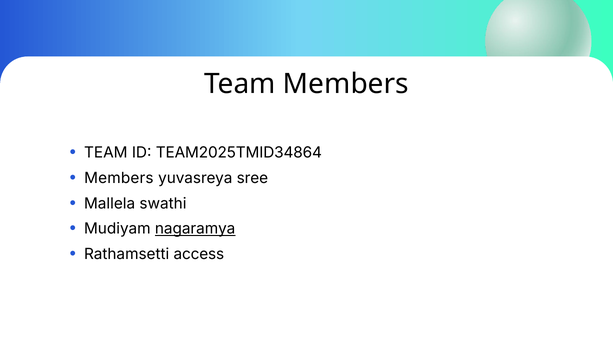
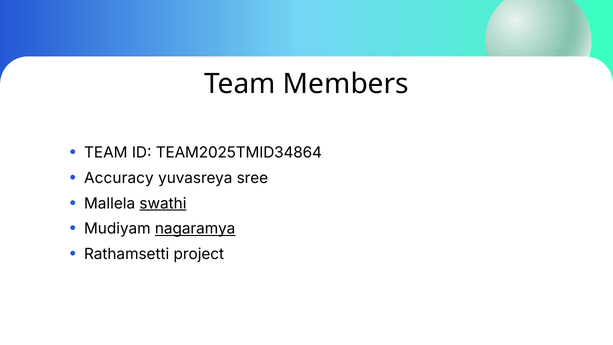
Members: Members -> Accuracy (119, 178)
swathi underline: none -> present (163, 203)
access: access -> project (199, 254)
